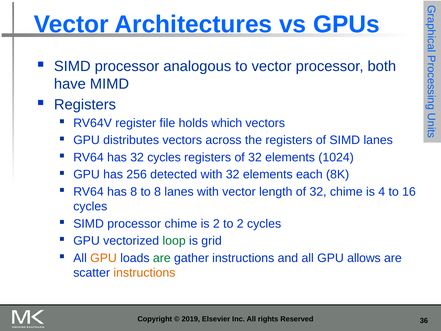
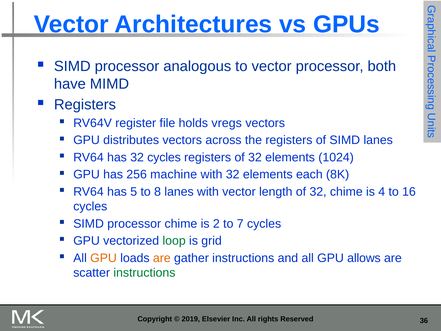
which: which -> vregs (227, 123)
detected: detected -> machine (174, 174)
has 8: 8 -> 5 (134, 192)
to 2: 2 -> 7 (240, 223)
are colour: green -> orange (162, 258)
instructions colour: orange -> green (144, 272)
